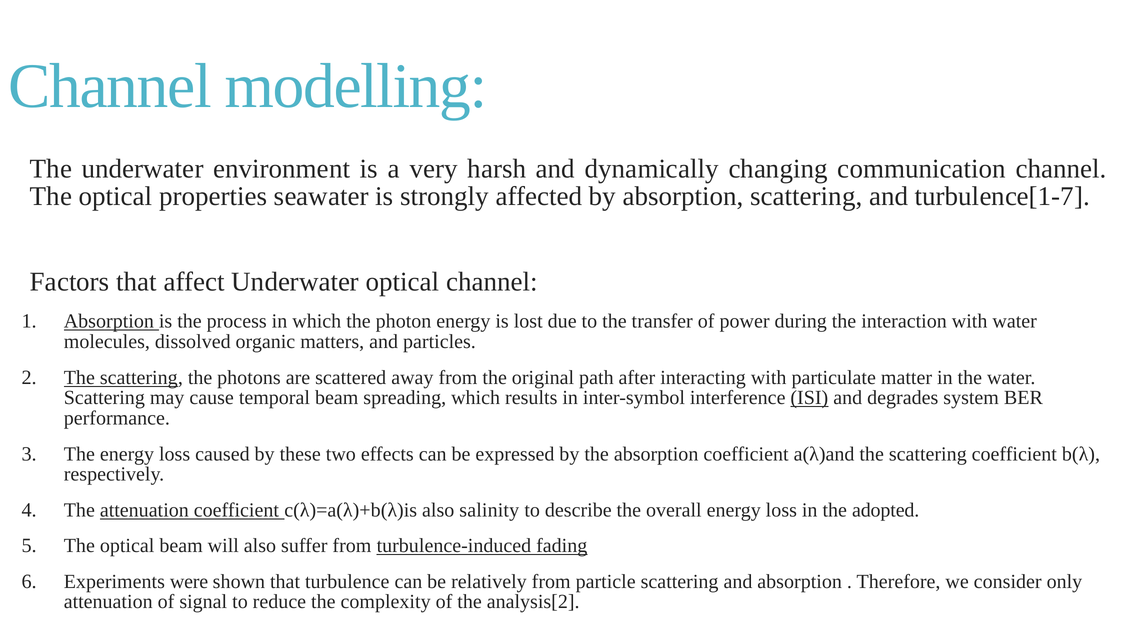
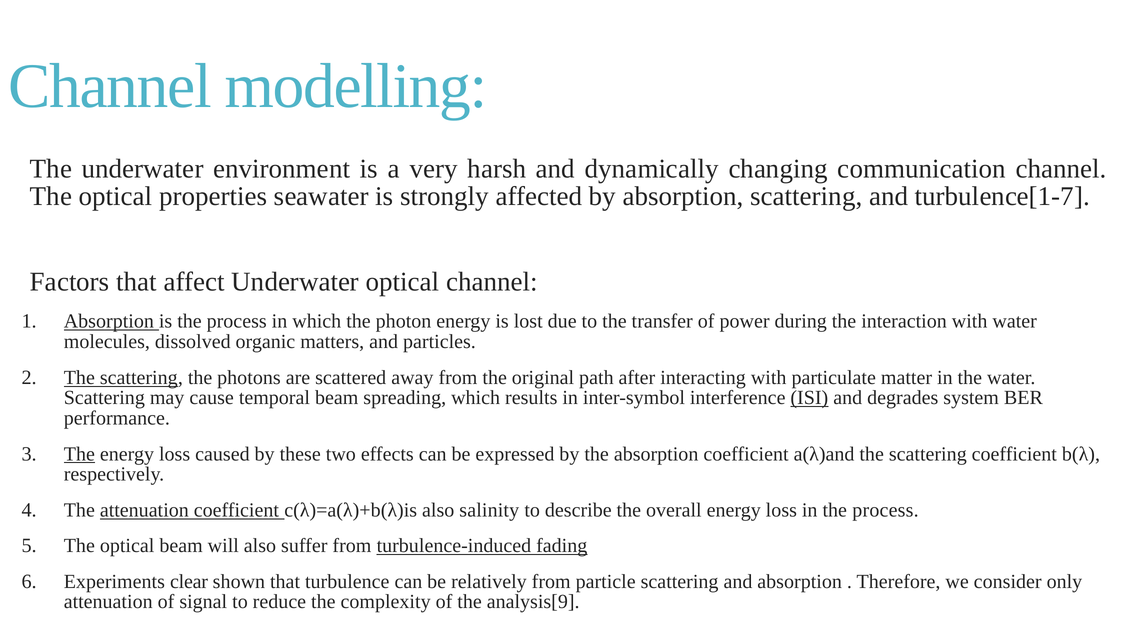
The underline: none -> present (79, 454)
in the adopted: adopted -> process (886, 510)
were: were -> clear (189, 582)
analysis[2: analysis[2 -> analysis[9 (533, 602)
